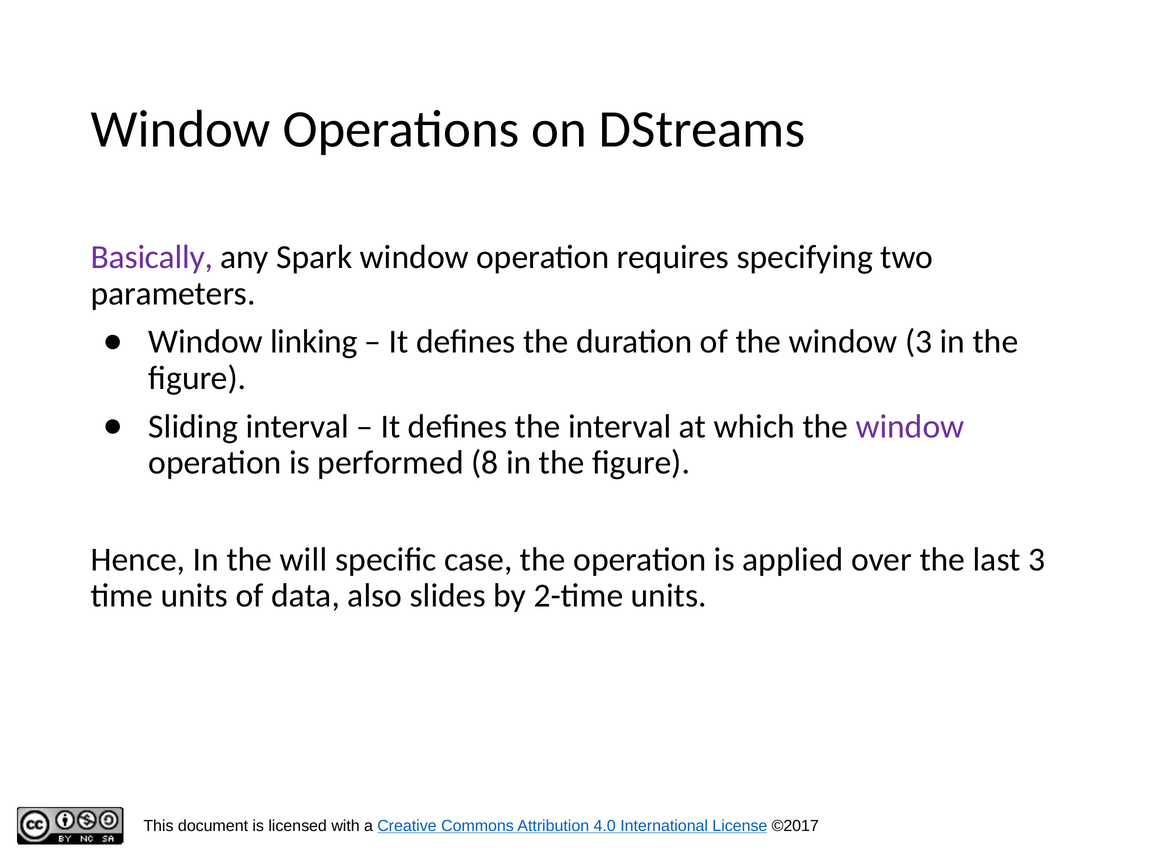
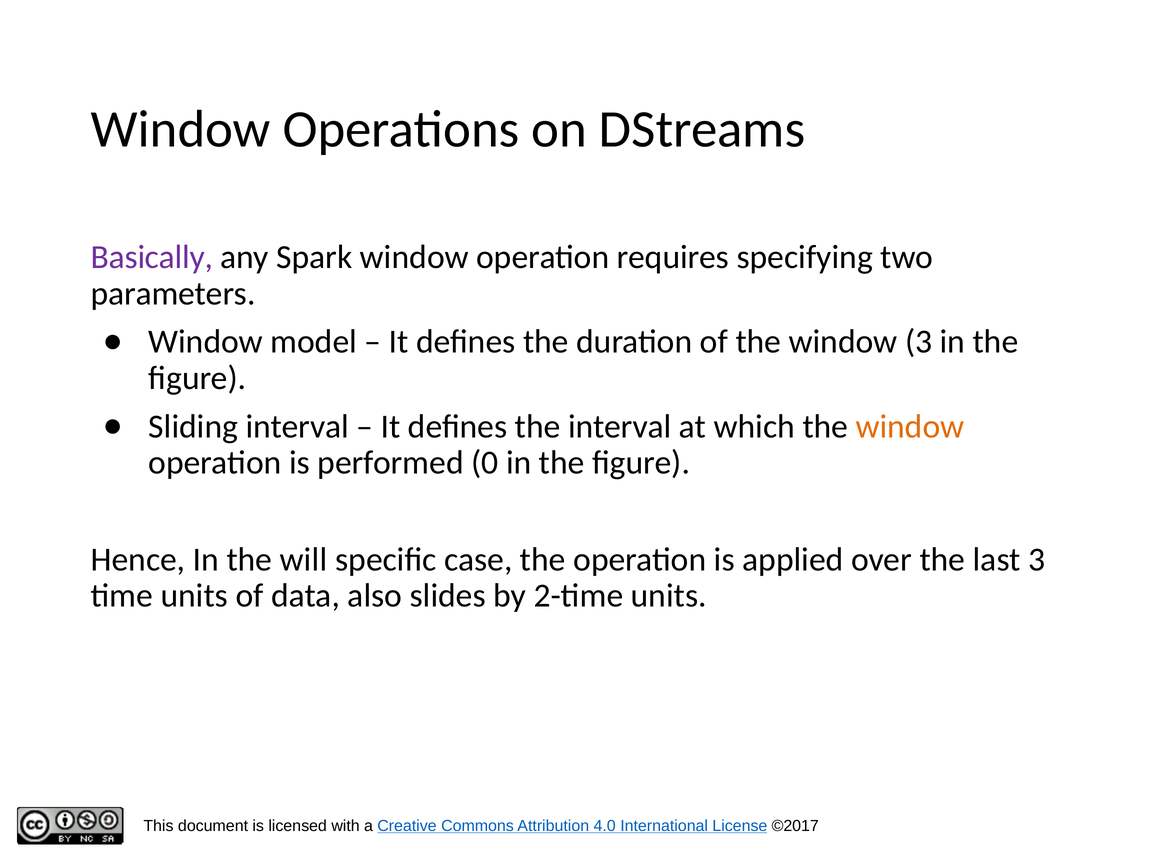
linking: linking -> model (314, 342)
window colour: purple -> orange (910, 426)
8: 8 -> 0 (485, 463)
